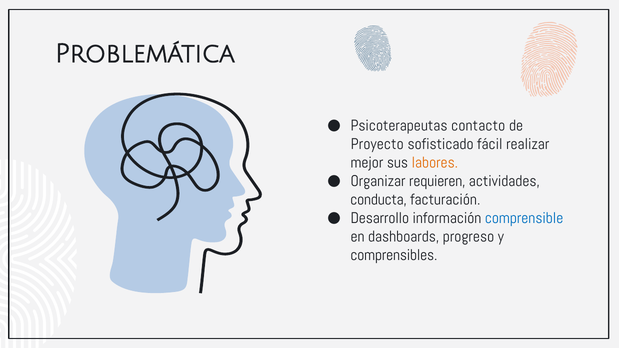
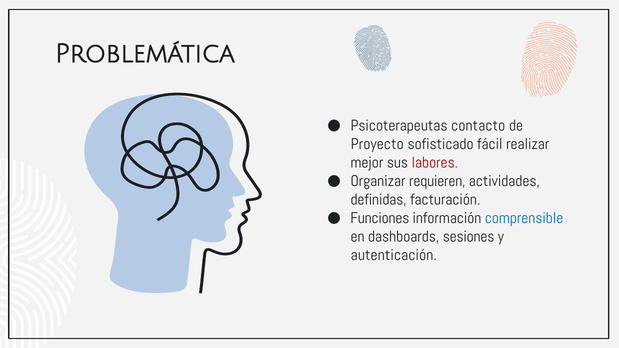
labores colour: orange -> red (435, 163)
conducta: conducta -> definidas (379, 200)
Desarrollo: Desarrollo -> Funciones (380, 218)
progreso: progreso -> sesiones (469, 237)
comprensibles: comprensibles -> autenticación (394, 256)
